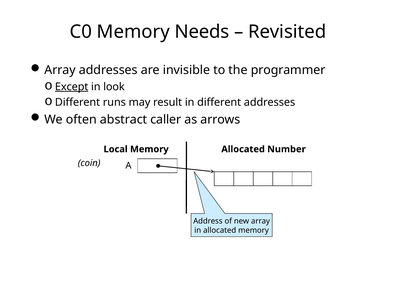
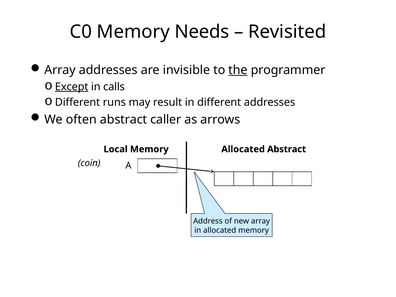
the underline: none -> present (238, 70)
look: look -> calls (114, 87)
Allocated Number: Number -> Abstract (287, 149)
